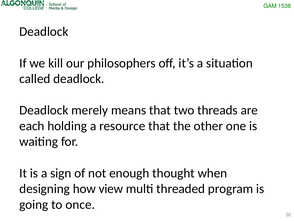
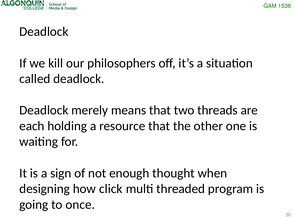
view: view -> click (111, 188)
